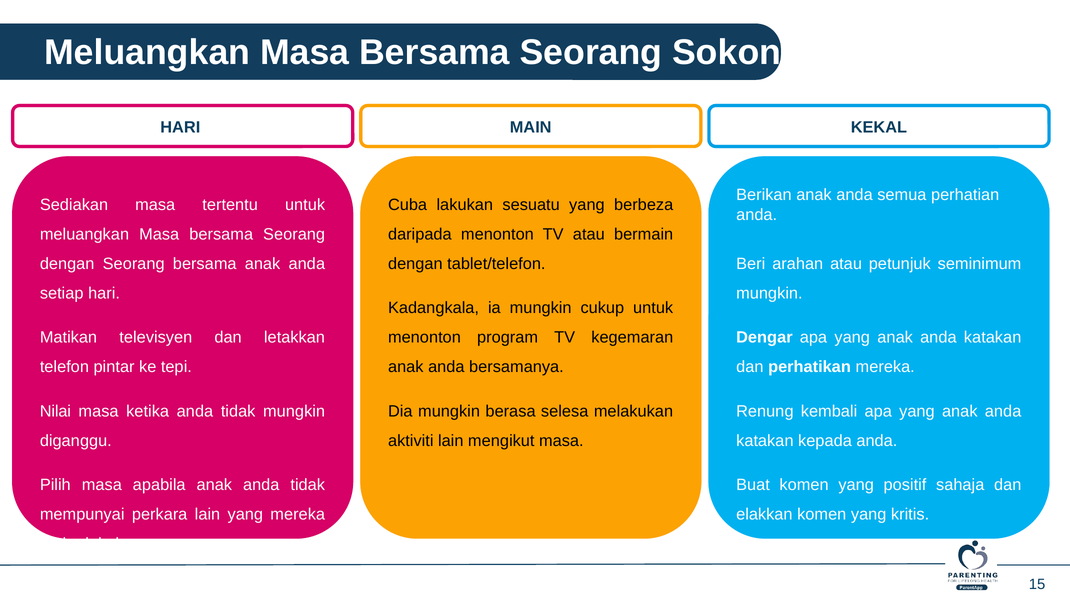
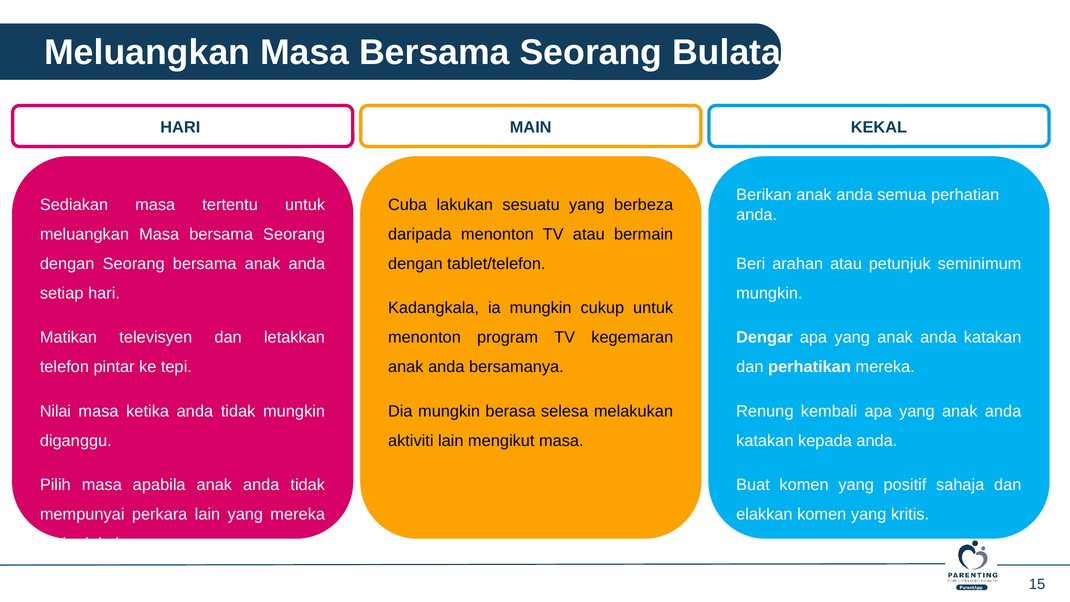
Sokong: Sokong -> Bulatan (738, 52)
